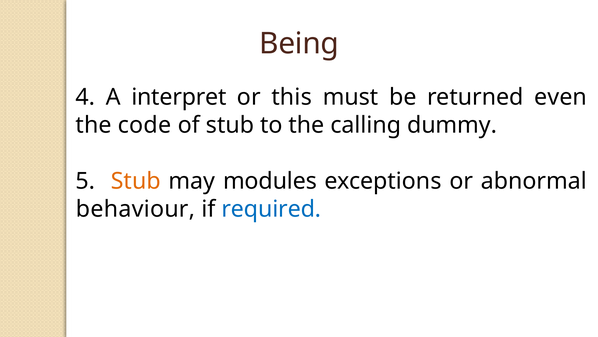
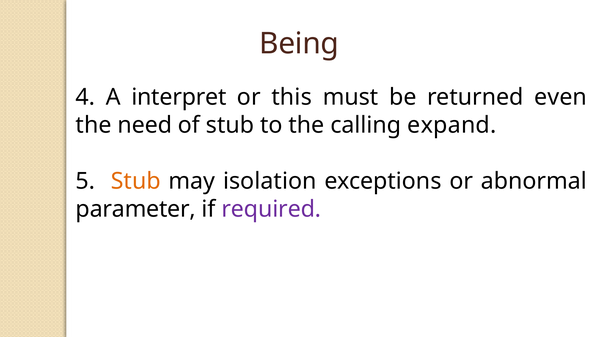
code: code -> need (145, 125)
dummy: dummy -> expand (452, 125)
modules: modules -> isolation (270, 181)
behaviour: behaviour -> parameter (136, 209)
required colour: blue -> purple (271, 209)
